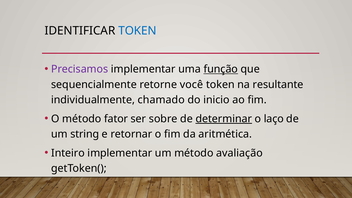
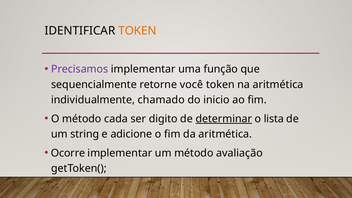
TOKEN colour: blue -> orange (137, 31)
função underline: present -> none (221, 69)
na resultante: resultante -> aritmética (278, 84)
fator: fator -> cada (116, 119)
sobre: sobre -> digito (163, 119)
laço: laço -> lista (274, 119)
retornar: retornar -> adicione (131, 134)
Inteiro: Inteiro -> Ocorre (68, 153)
